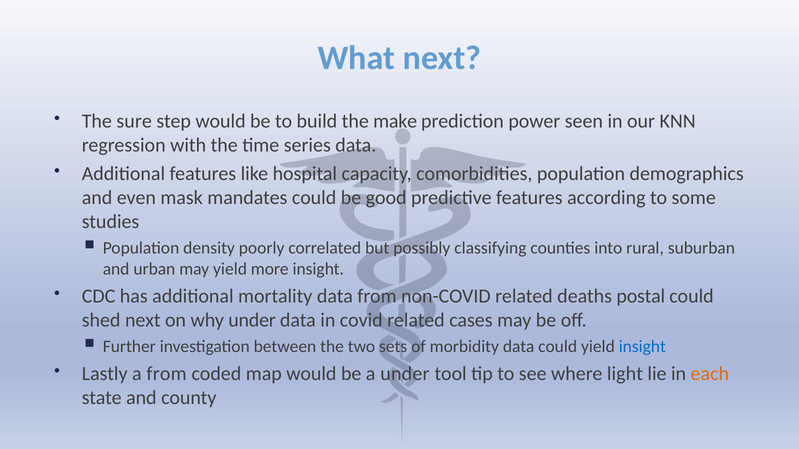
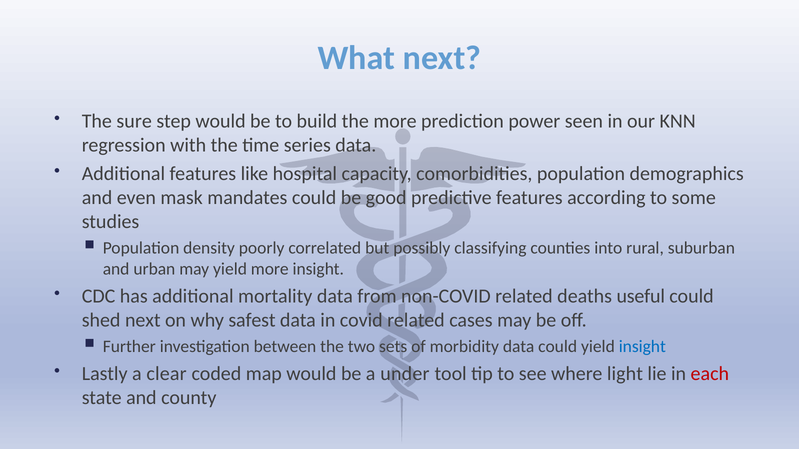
the make: make -> more (395, 121)
postal: postal -> useful (641, 296)
why under: under -> safest (252, 320)
a from: from -> clear (167, 374)
each colour: orange -> red (710, 374)
